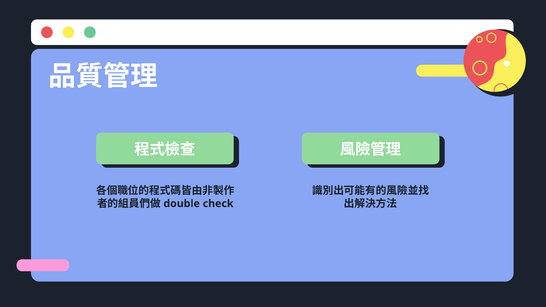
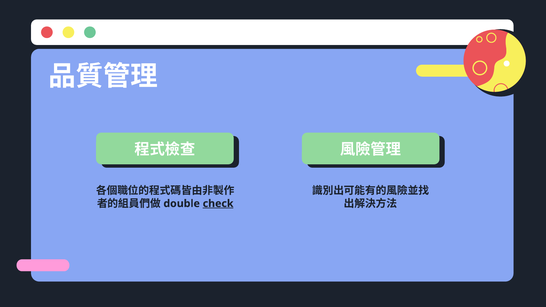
check underline: none -> present (218, 204)
